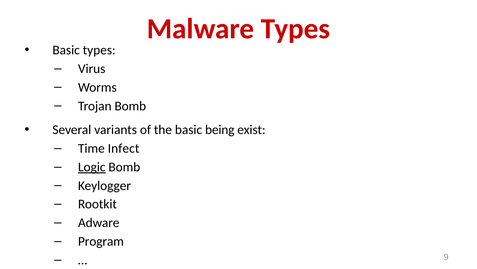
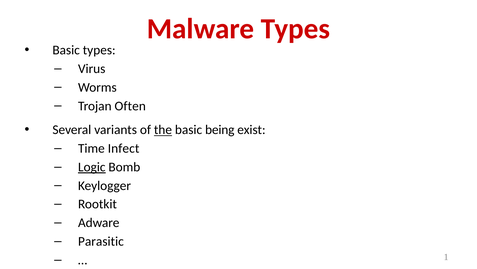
Trojan Bomb: Bomb -> Often (130, 106)
the underline: none -> present (163, 130)
Program: Program -> Parasitic (101, 241)
9: 9 -> 1 (446, 256)
